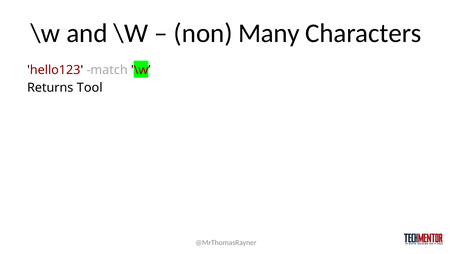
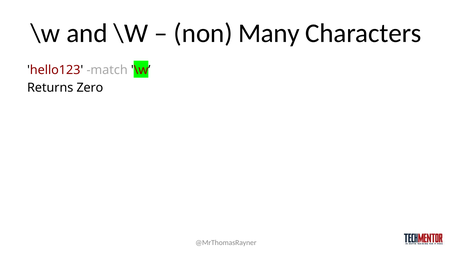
Tool: Tool -> Zero (90, 88)
